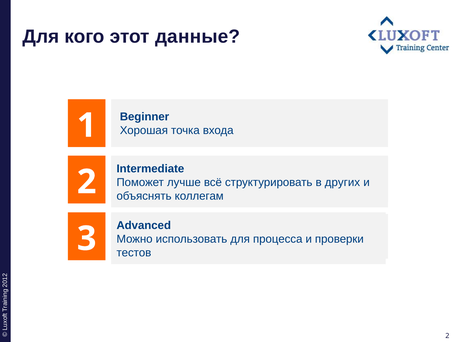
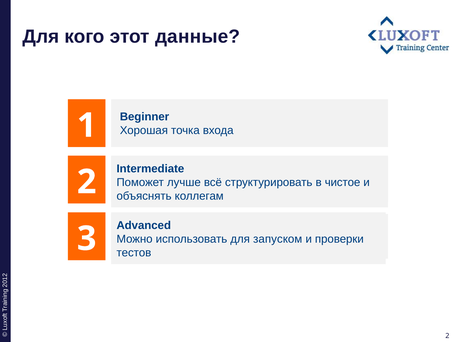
других: других -> чистое (343, 182)
процесса: процесса -> запуском (278, 239)
